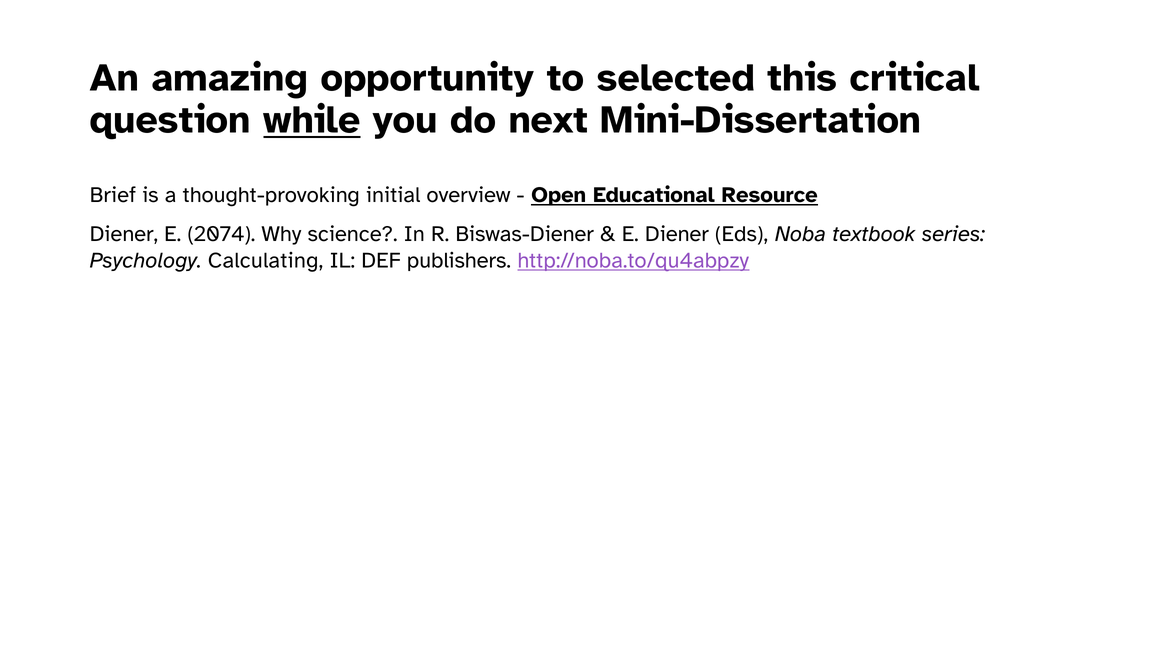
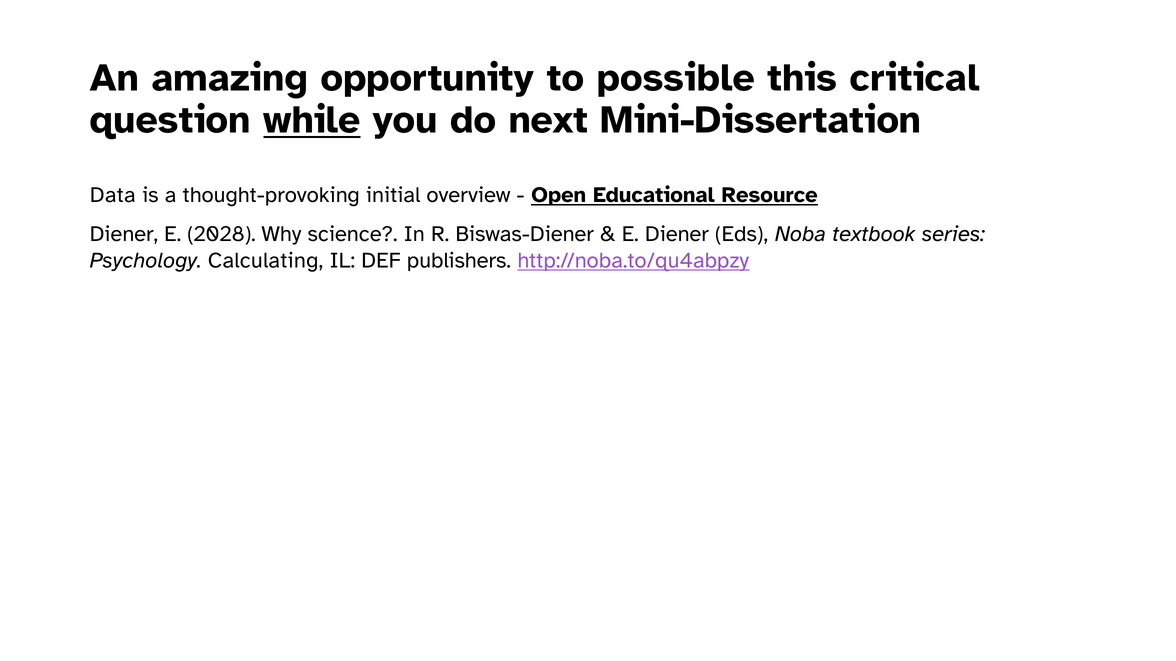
selected: selected -> possible (676, 78)
Brief: Brief -> Data (113, 195)
2074: 2074 -> 2028 (221, 234)
